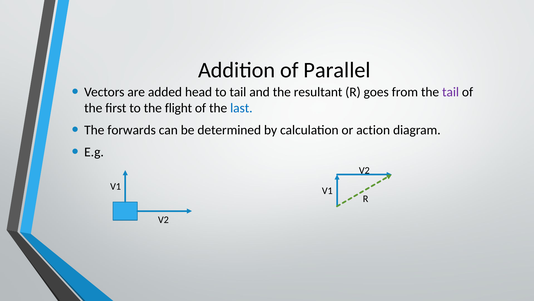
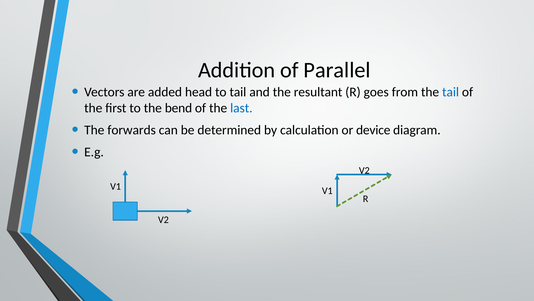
tail colour: purple -> blue (451, 92)
flight: flight -> bend (178, 108)
action: action -> device (373, 130)
